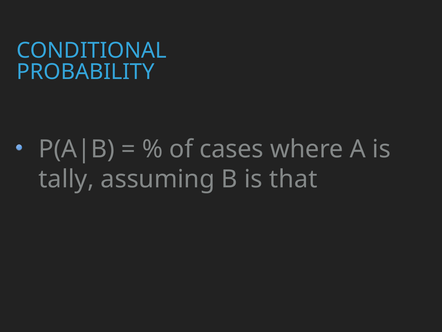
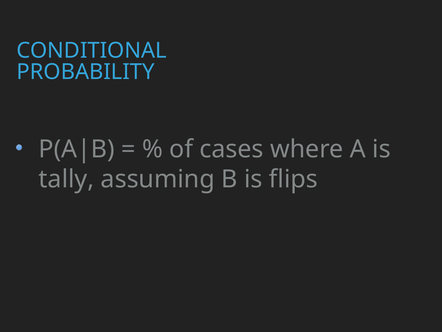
that: that -> flips (293, 179)
